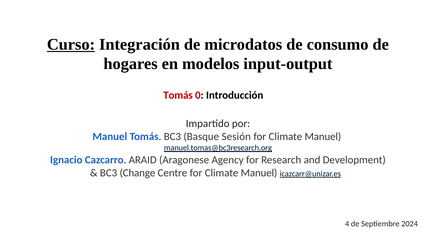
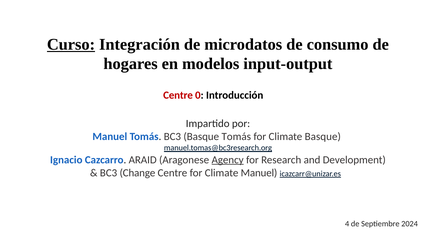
Tomás: Tomás -> Centre (178, 95)
Basque Sesión: Sesión -> Tomás (236, 137)
Manuel: Manuel -> Basque (323, 137)
Agency underline: none -> present (228, 160)
